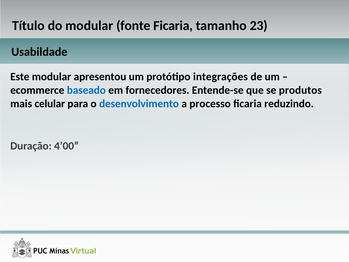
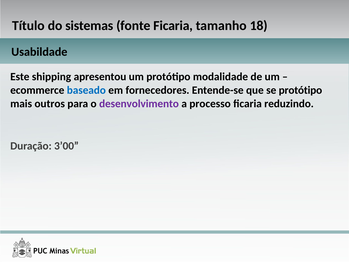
do modular: modular -> sistemas (89, 26)
23: 23 -> 18 (259, 26)
Este modular: modular -> shipping (52, 77)
integrações: integrações -> modalidade (220, 77)
se produtos: produtos -> protótipo (300, 90)
celular: celular -> outros (50, 103)
desenvolvimento colour: blue -> purple (139, 103)
4’00: 4’00 -> 3’00 (66, 146)
